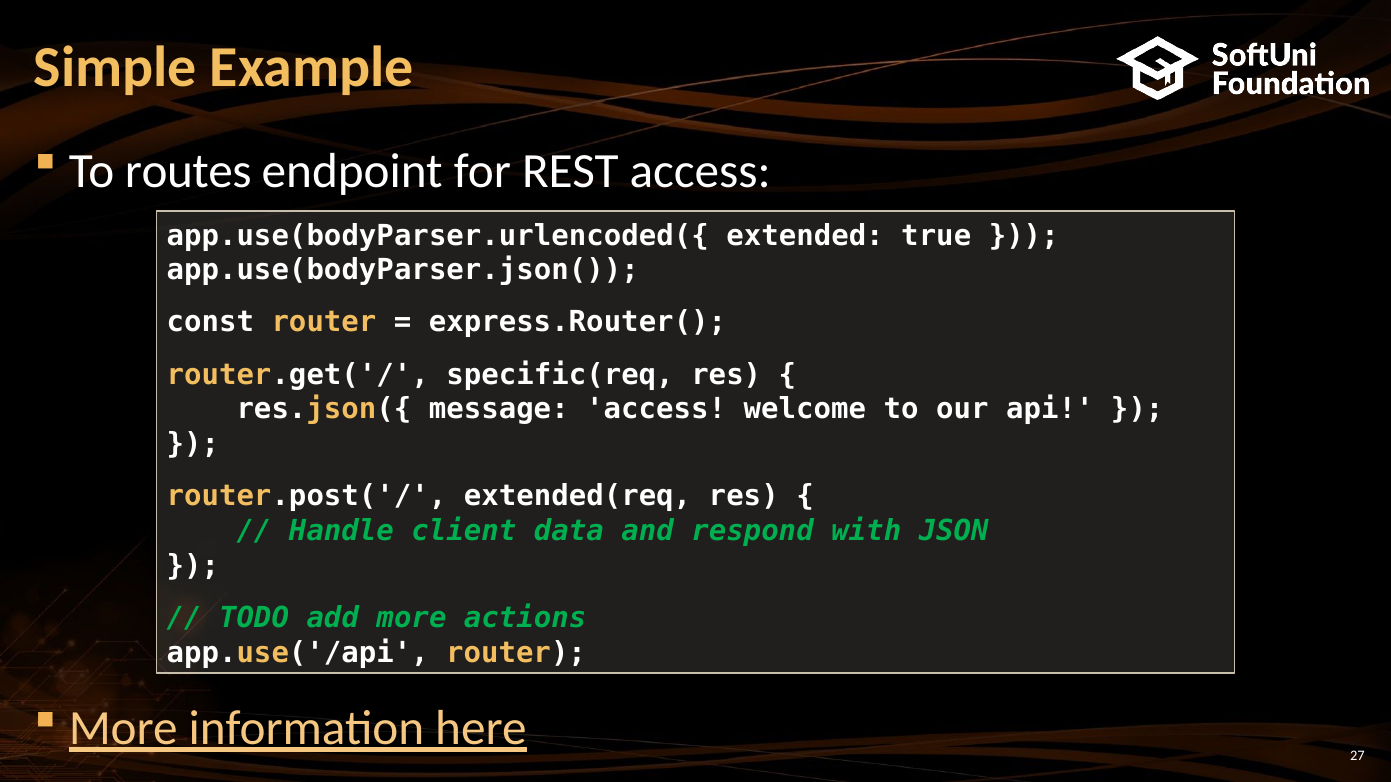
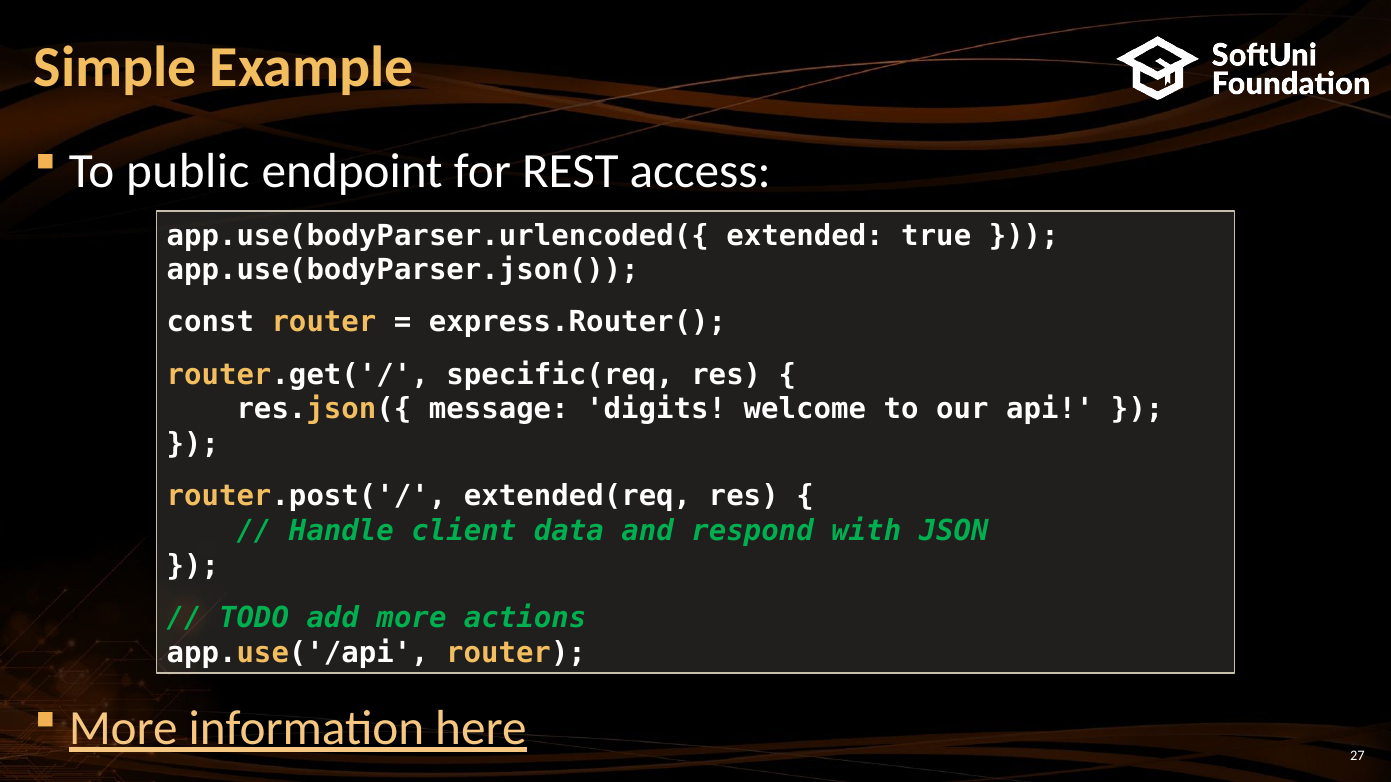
routes: routes -> public (188, 171)
message access: access -> digits (656, 410)
